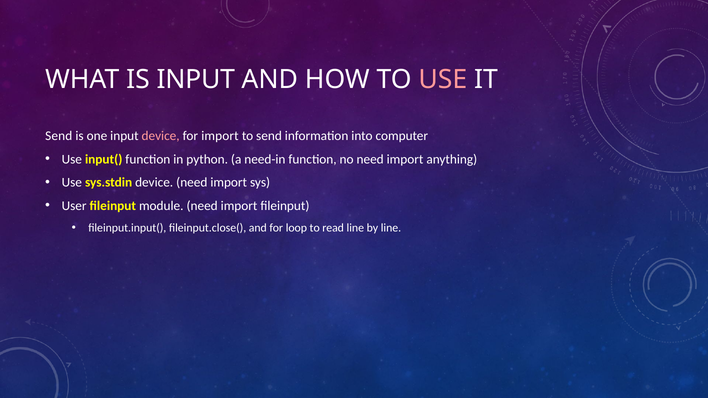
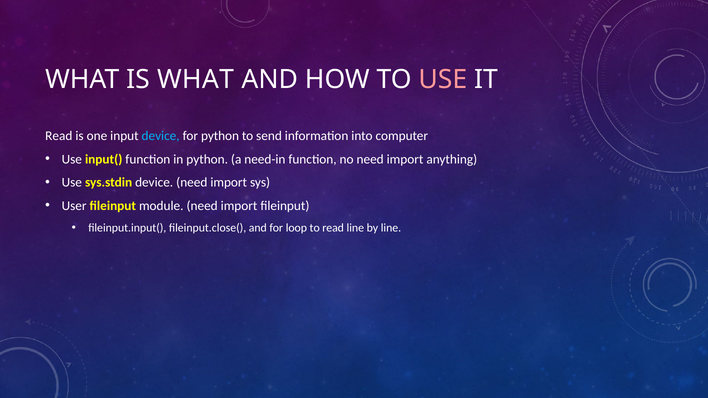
IS INPUT: INPUT -> WHAT (195, 80)
Send: Send -> Read (59, 136)
device colour: pink -> light blue (161, 136)
for import: import -> python (220, 136)
